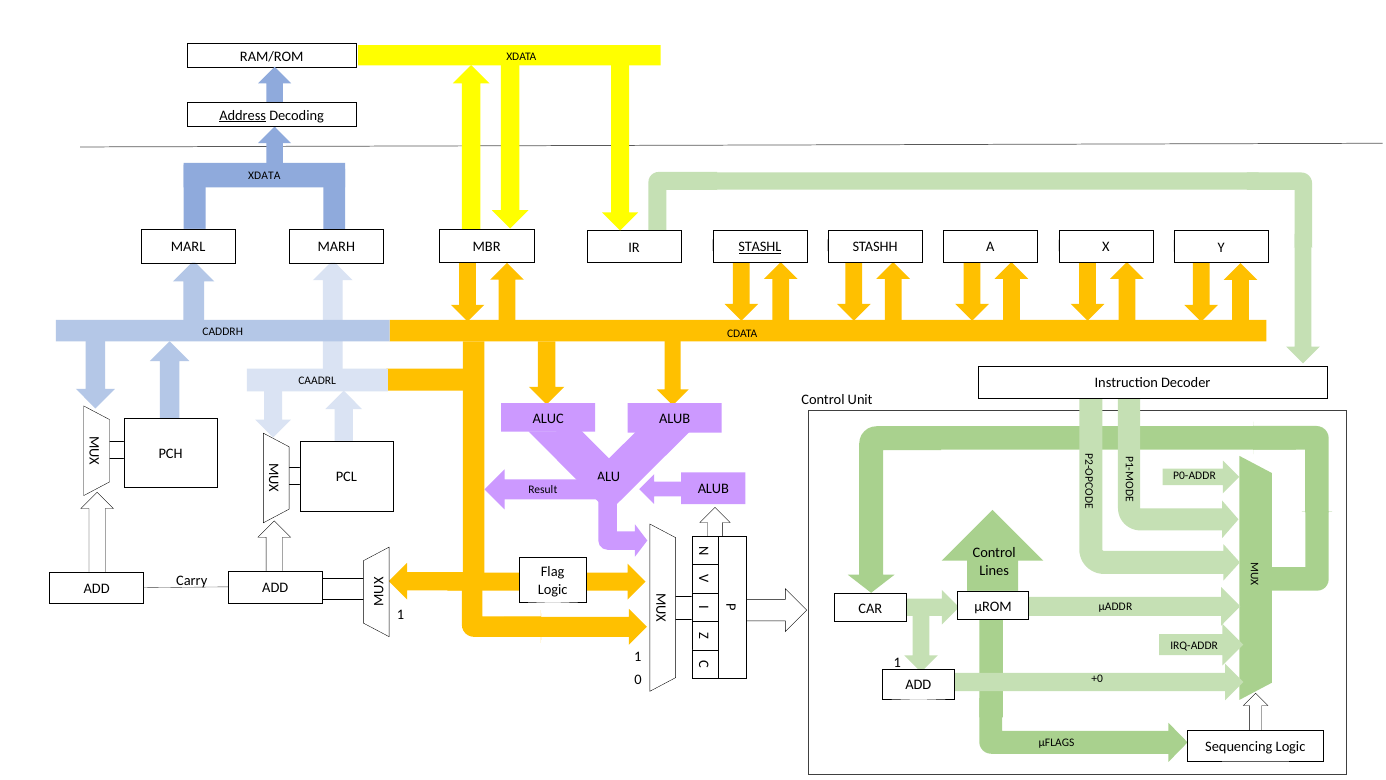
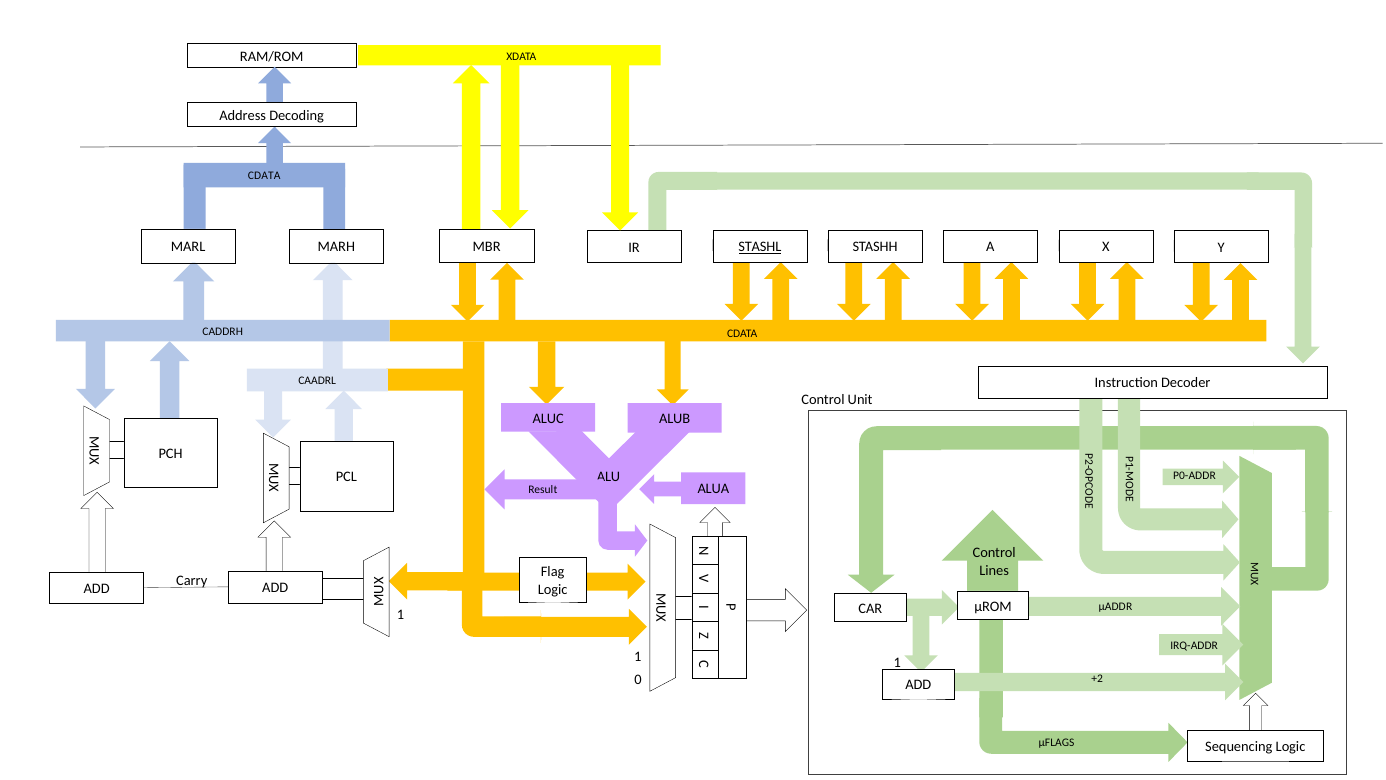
Address underline: present -> none (243, 115)
XDATA: XDATA -> CDATA (264, 176)
ALUB: ALUB -> ALUA (713, 489)
+0: +0 -> +2 (1097, 679)
